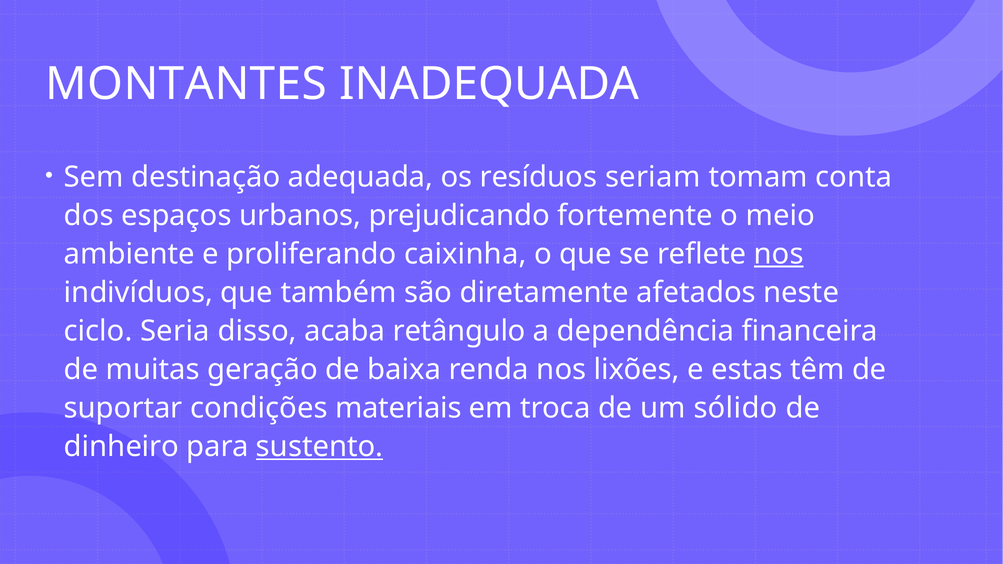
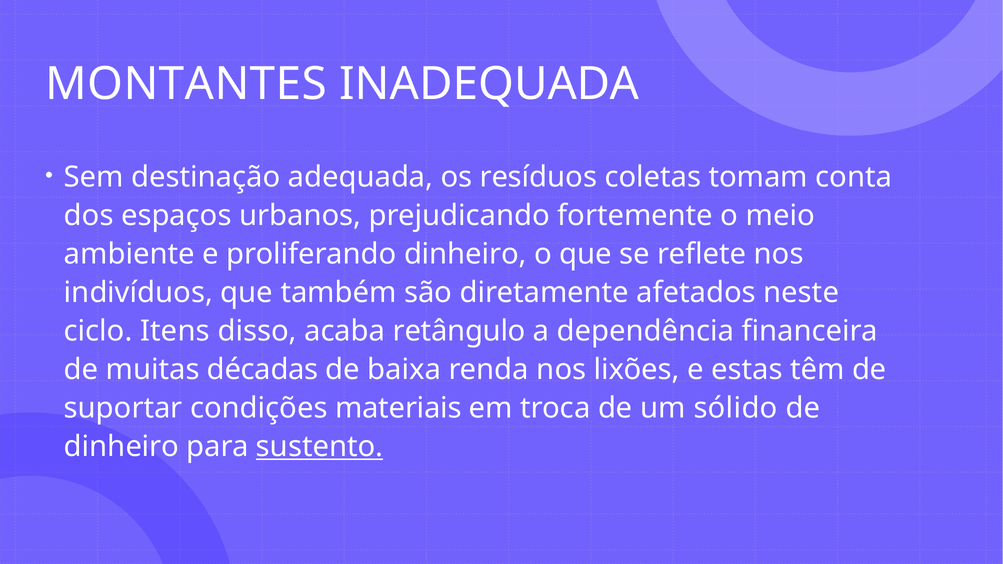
seriam: seriam -> coletas (653, 177)
proliferando caixinha: caixinha -> dinheiro (465, 254)
nos underline: present -> none (779, 254)
Seria: Seria -> Itens (175, 331)
geração: geração -> décadas (263, 370)
